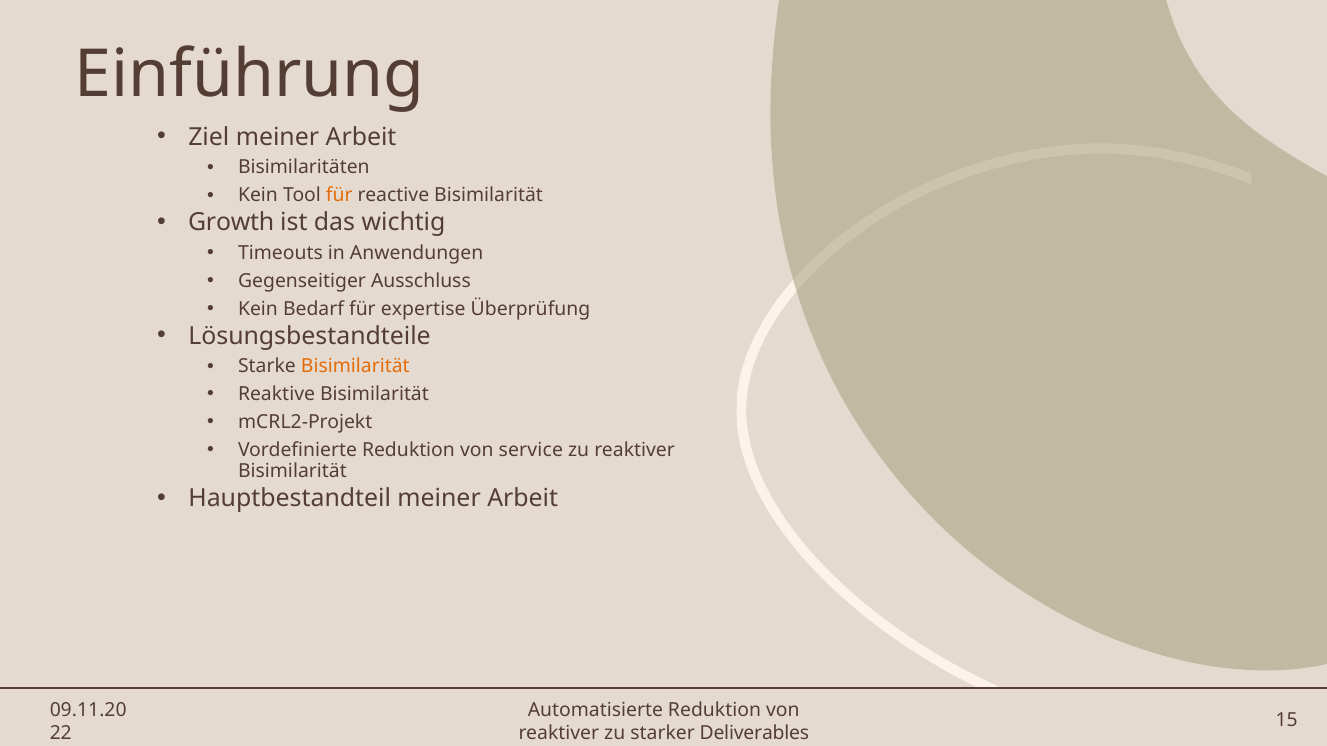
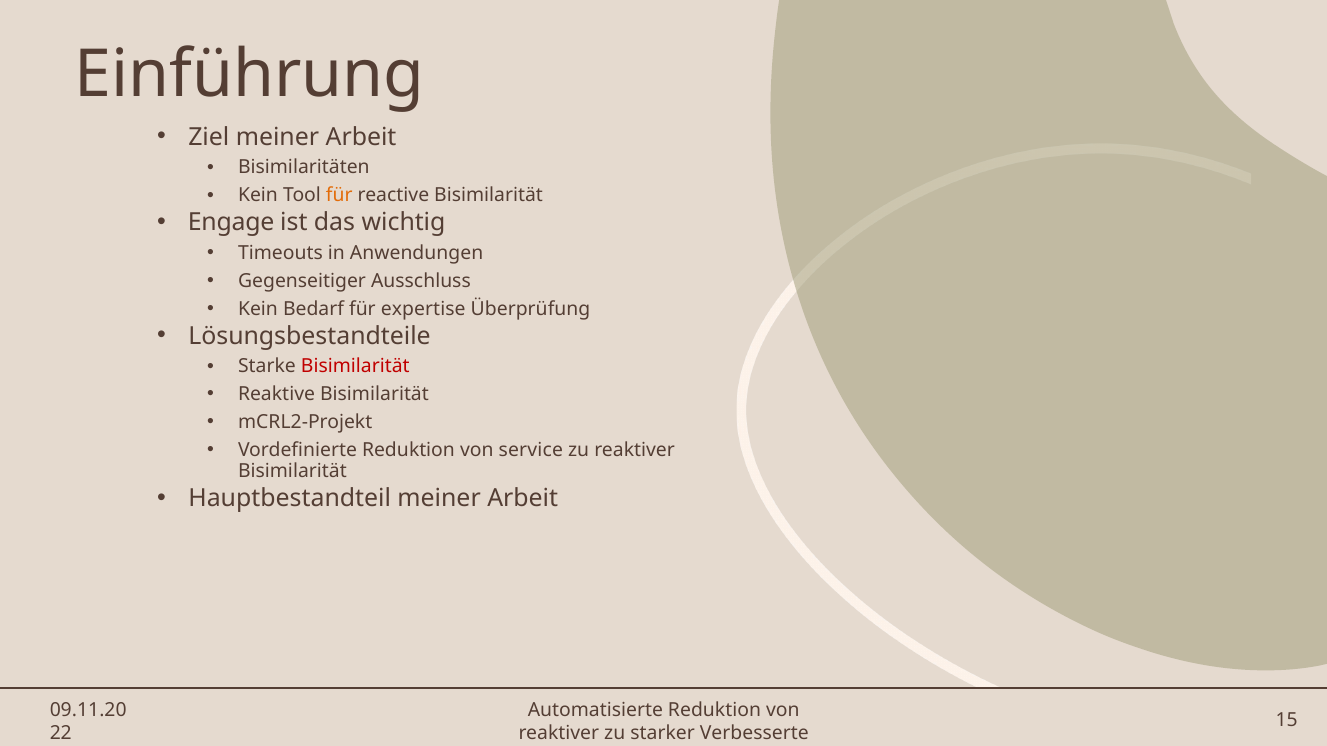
Growth: Growth -> Engage (231, 223)
Bisimilarität colour: orange -> red (355, 367)
Deliverables: Deliverables -> Verbesserte (754, 733)
